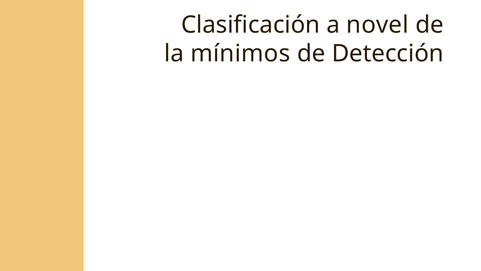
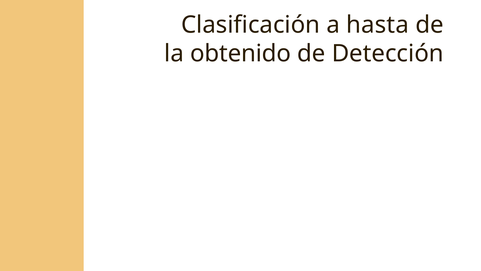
novel: novel -> hasta (378, 25)
mínimos: mínimos -> obtenido (241, 54)
